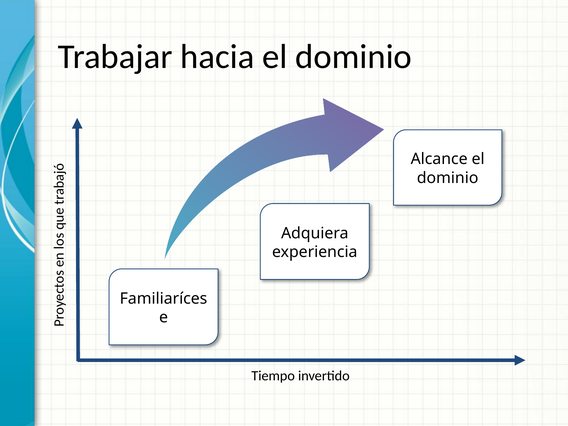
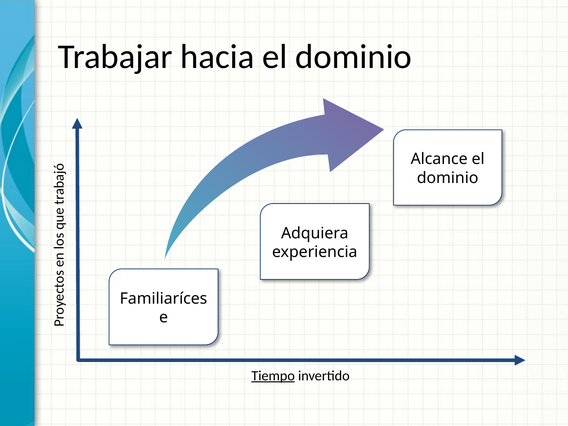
Tiempo underline: none -> present (273, 376)
